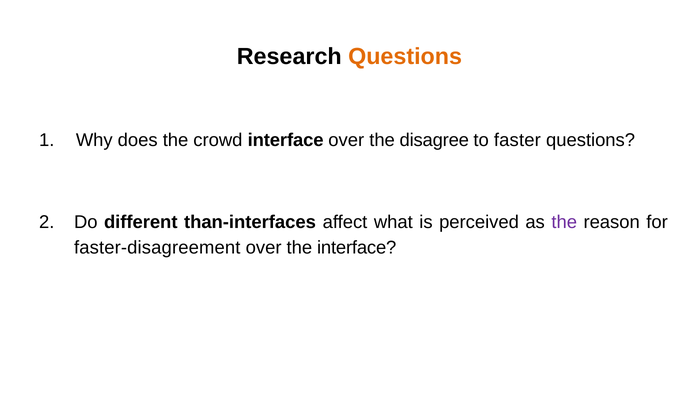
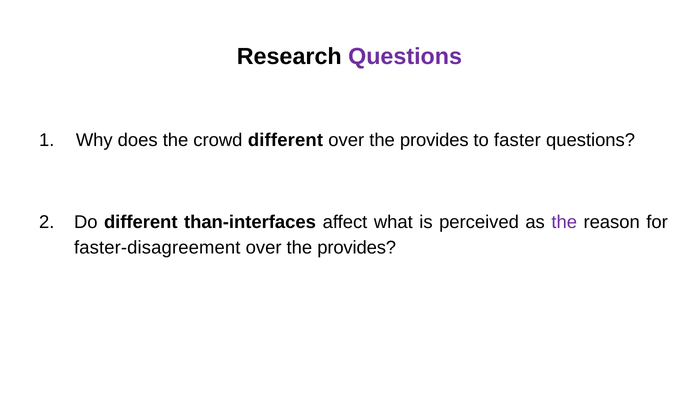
Questions colour: orange -> purple (405, 57)
crowd interface: interface -> different (285, 140)
disagree: disagree -> provides (434, 140)
interface: interface -> provides (357, 248)
